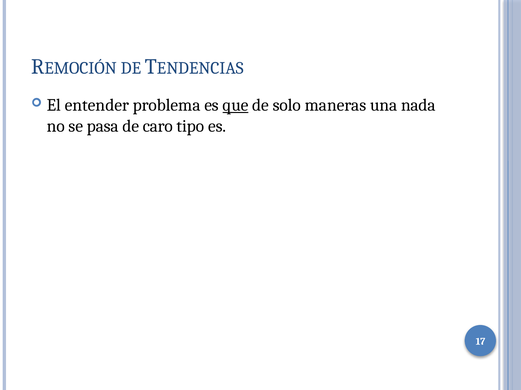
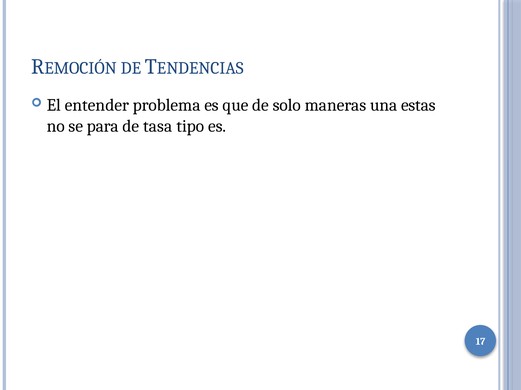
que underline: present -> none (236, 105)
nada: nada -> estas (418, 105)
pasa: pasa -> para (103, 126)
caro: caro -> tasa (158, 126)
